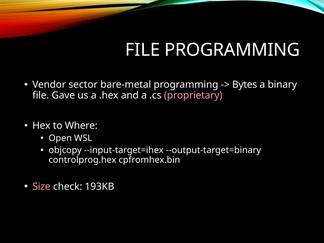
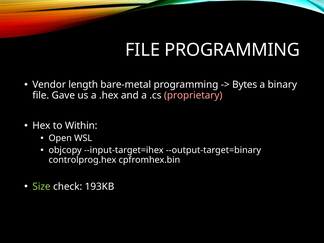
sector: sector -> length (83, 85)
Where: Where -> Within (81, 126)
Size colour: pink -> light green (41, 187)
